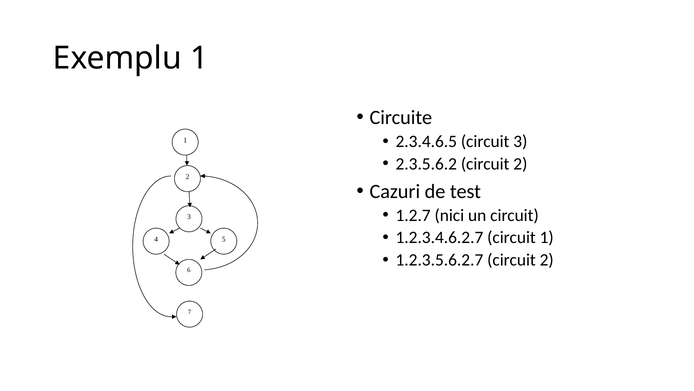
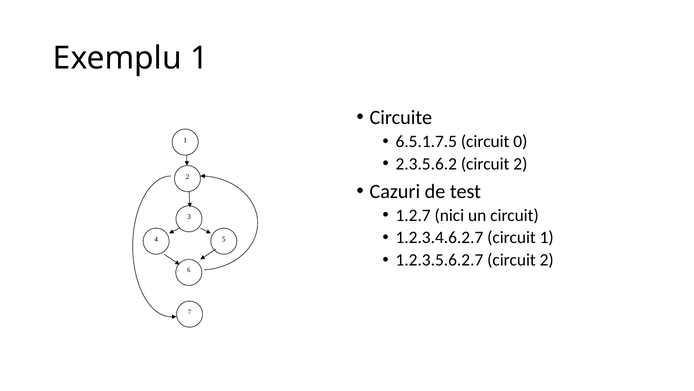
2.3.4.6.5: 2.3.4.6.5 -> 6.5.1.7.5 (426, 141)
circuit 3: 3 -> 0 (520, 141)
